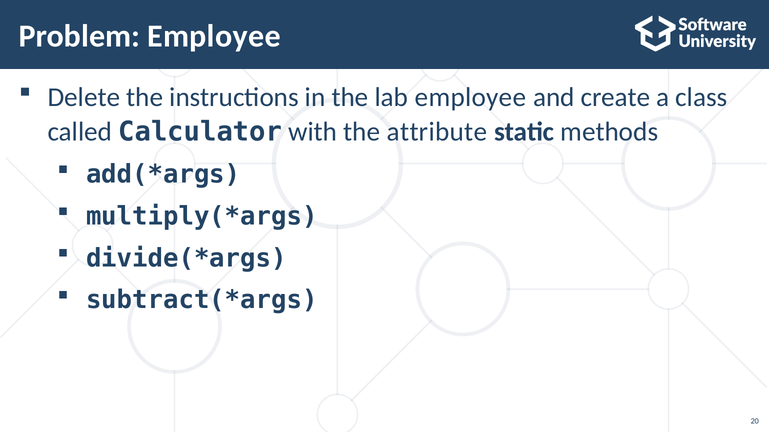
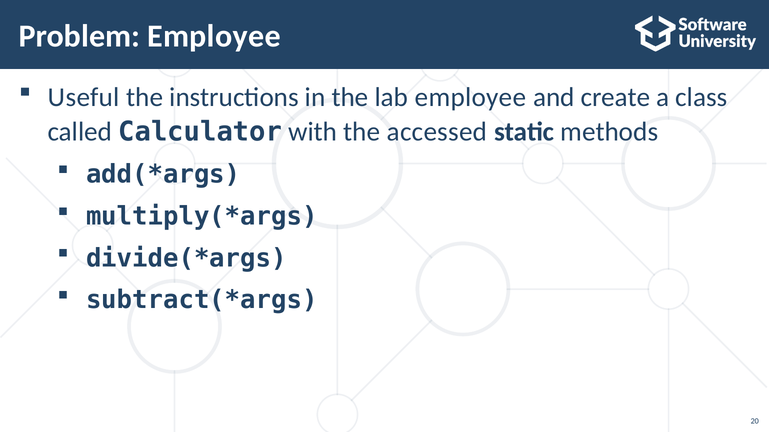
Delete: Delete -> Useful (84, 98)
attribute: attribute -> accessed (437, 132)
